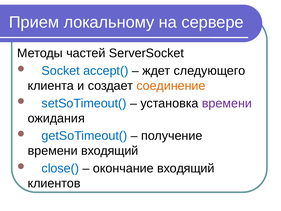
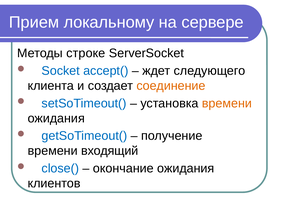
частей: частей -> строке (86, 53)
времени colour: purple -> orange (227, 103)
окончание входящий: входящий -> ожидания (186, 168)
